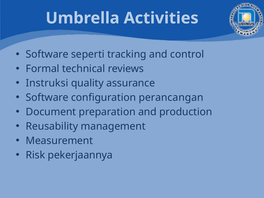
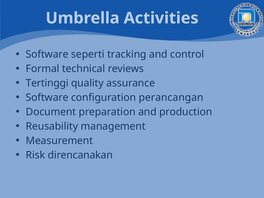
Instruksi: Instruksi -> Tertinggi (47, 83)
pekerjaannya: pekerjaannya -> direncanakan (80, 155)
